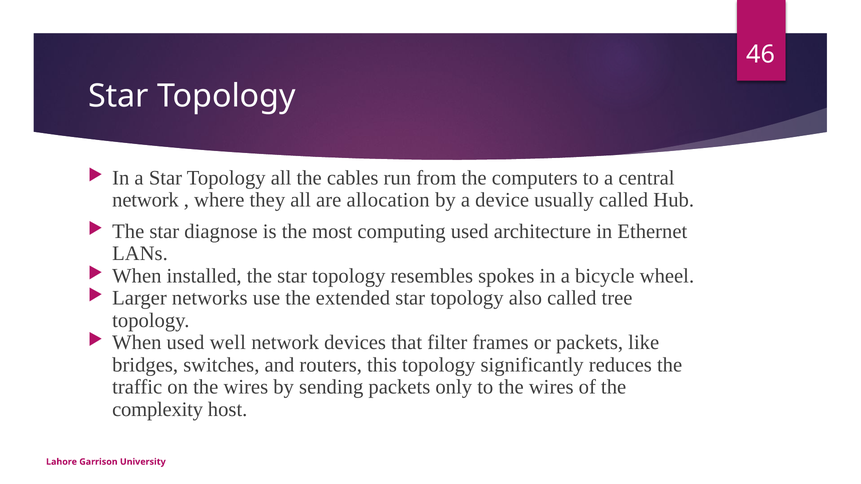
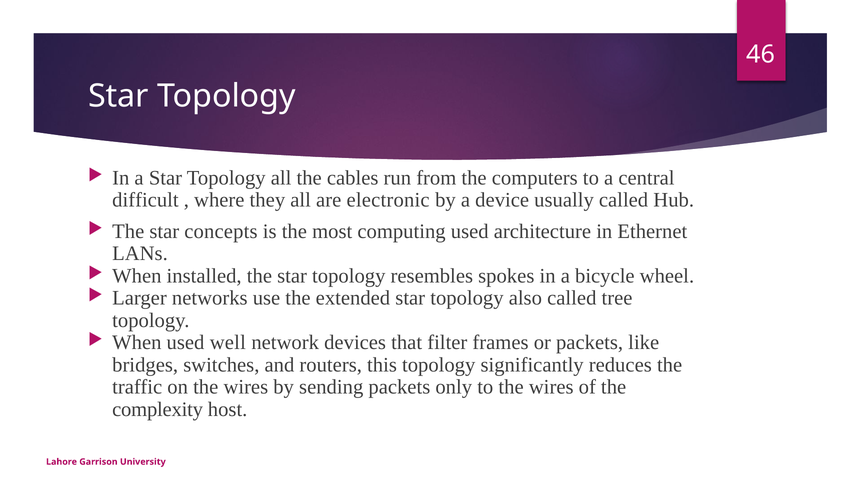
network: network -> difficult (145, 200)
allocation: allocation -> electronic (388, 200)
diagnose: diagnose -> concepts (221, 231)
